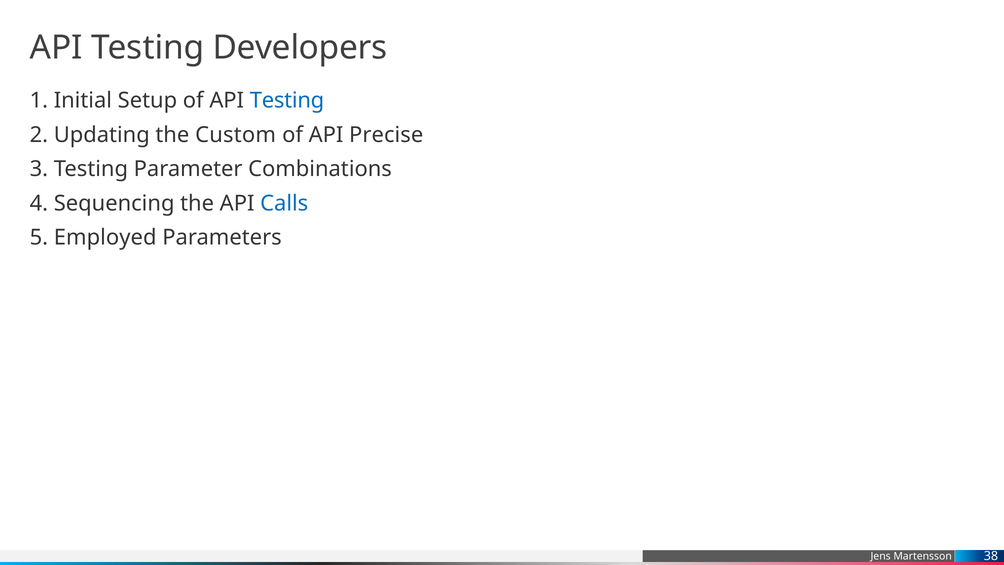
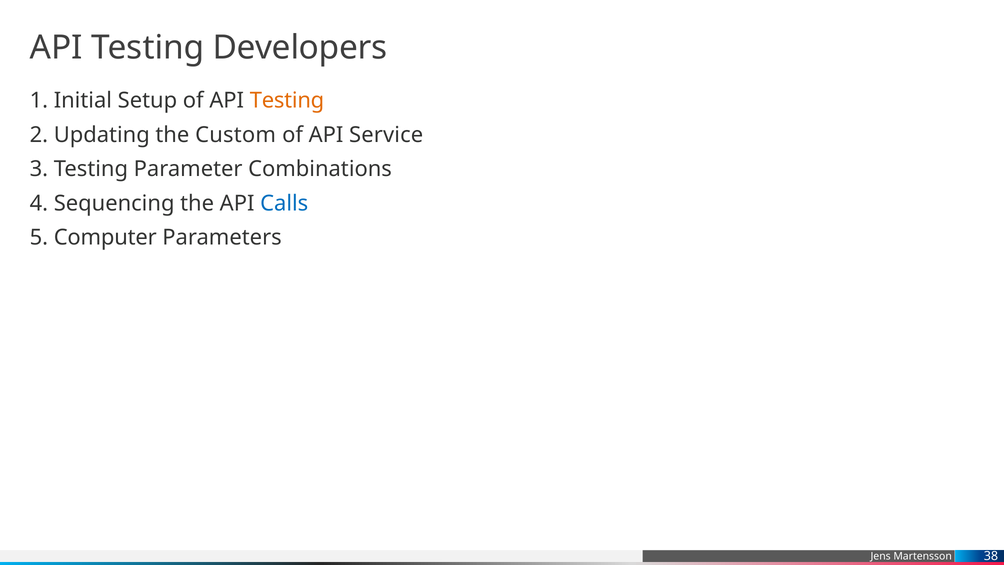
Testing colour: blue -> orange (287, 101)
Precise: Precise -> Service (386, 135)
Employed: Employed -> Computer (105, 237)
